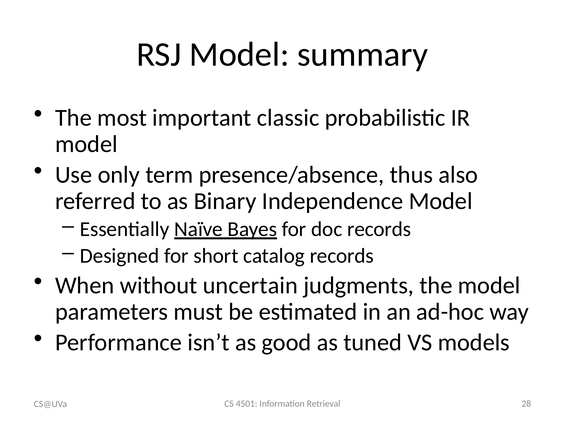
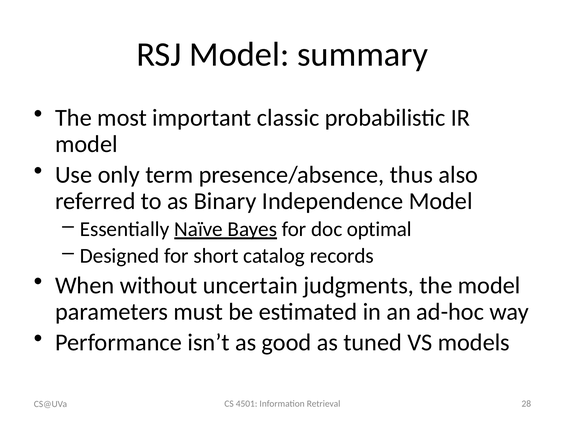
doc records: records -> optimal (379, 230)
